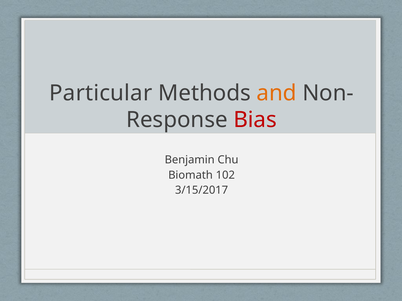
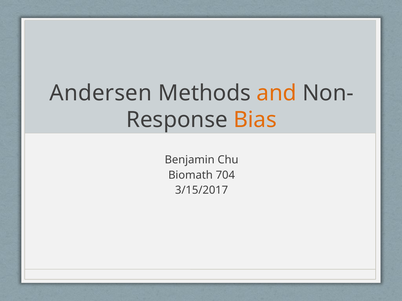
Particular: Particular -> Andersen (101, 93)
Bias colour: red -> orange (255, 120)
102: 102 -> 704 (225, 175)
